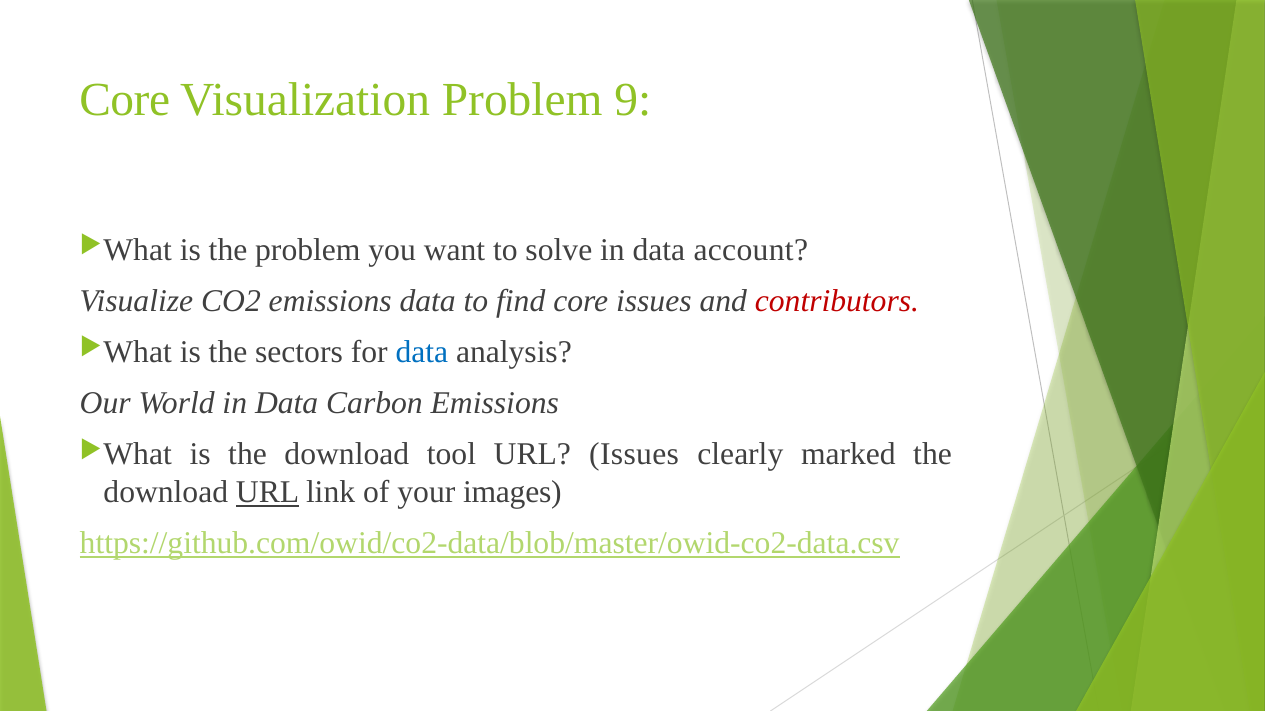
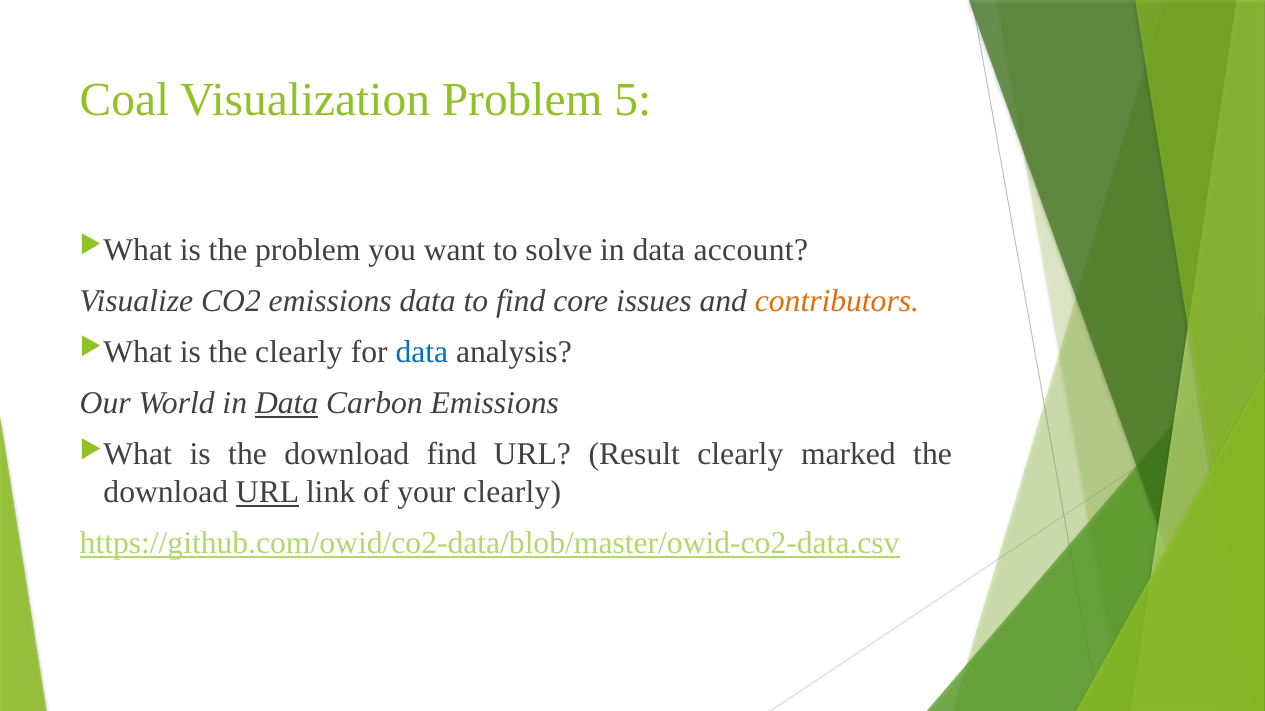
Core: Core -> Coal (124, 100)
9: 9 -> 5 (633, 100)
contributors colour: red -> orange (837, 301)
the sectors: sectors -> clearly (299, 352)
Data underline: none -> present (287, 404)
download tool: tool -> find (452, 455)
URL Issues: Issues -> Result (634, 455)
your images: images -> clearly (512, 493)
